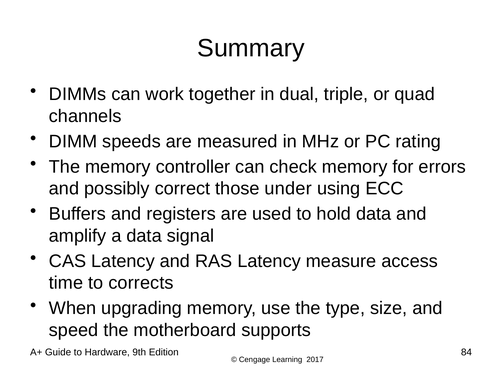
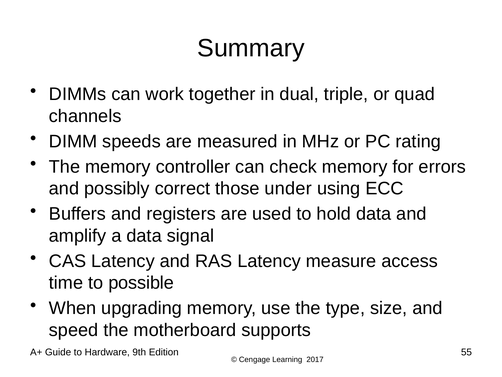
corrects: corrects -> possible (141, 283)
84: 84 -> 55 (466, 352)
